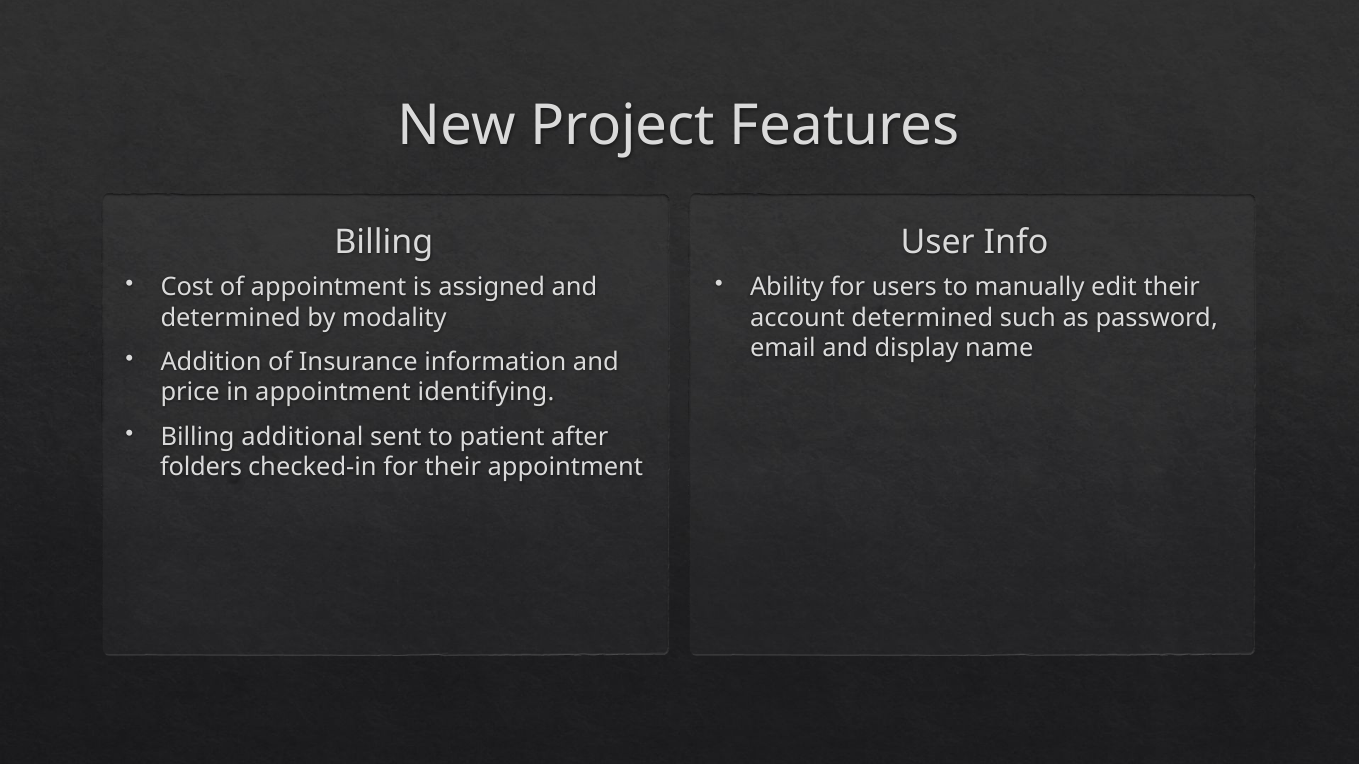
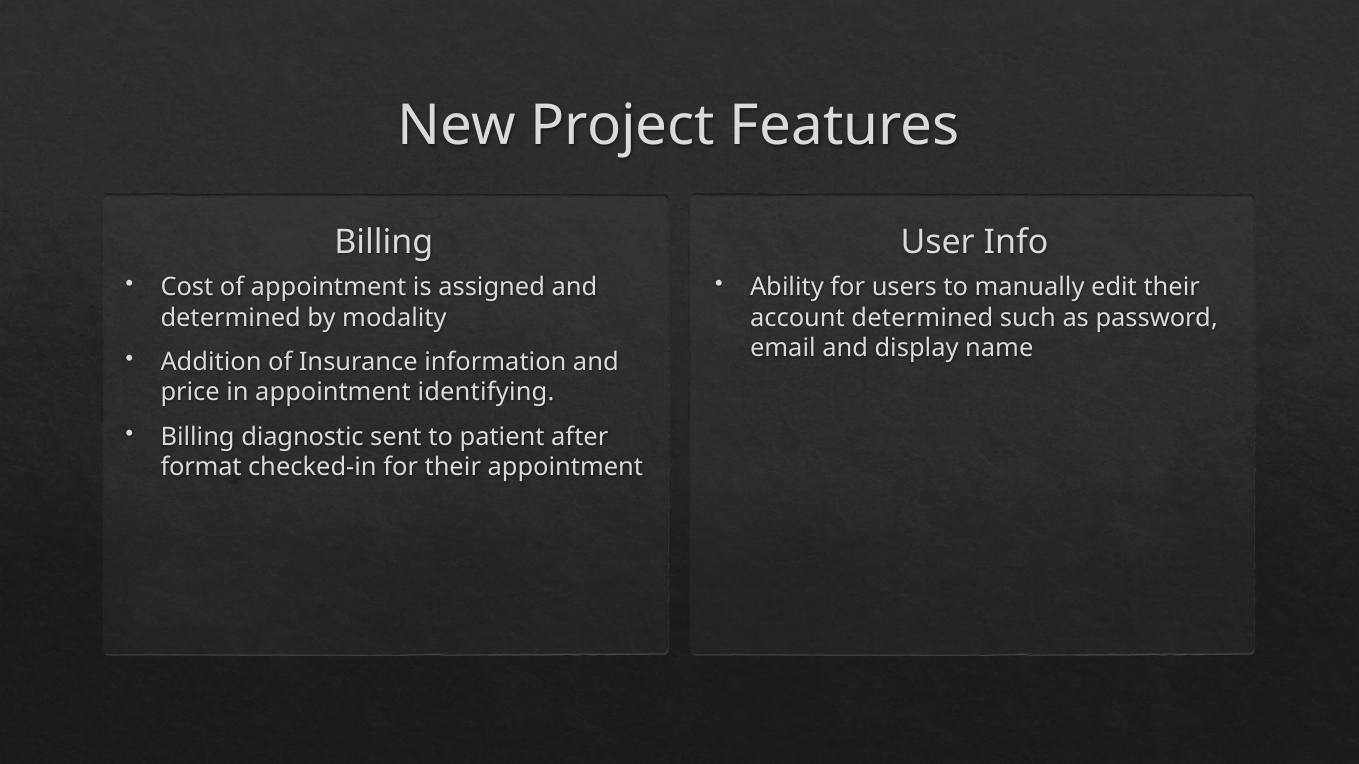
additional: additional -> diagnostic (303, 437)
folders: folders -> format (201, 468)
